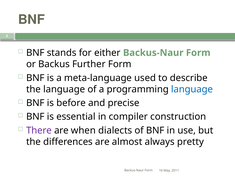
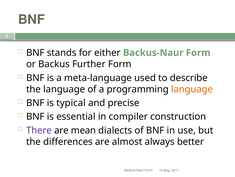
language colour: blue -> orange (192, 89)
before: before -> typical (71, 103)
when: when -> mean (83, 130)
pretty: pretty -> better (190, 141)
